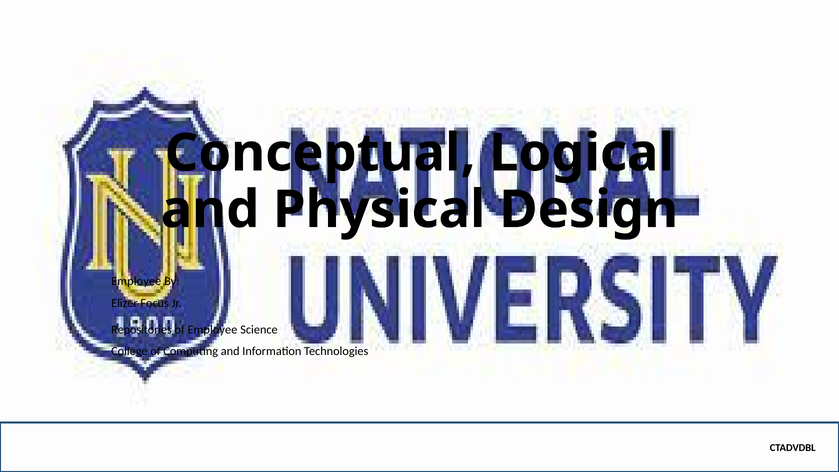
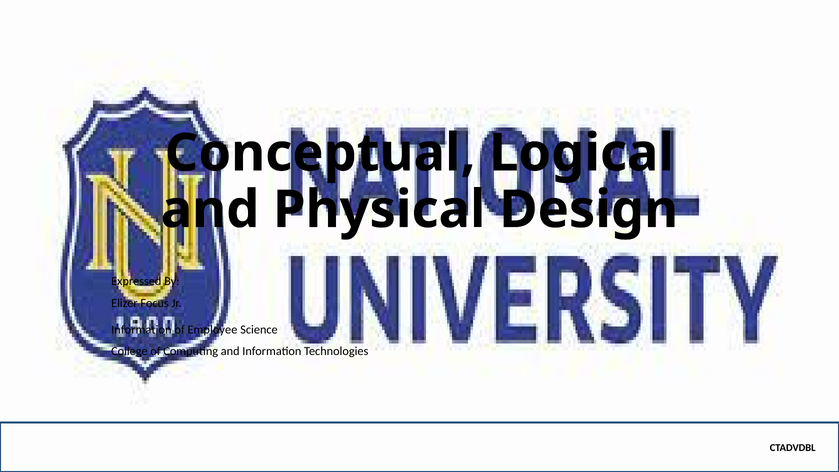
Employee: Employee -> Expressed (136, 281)
Repositories: Repositories -> Information (141, 329)
